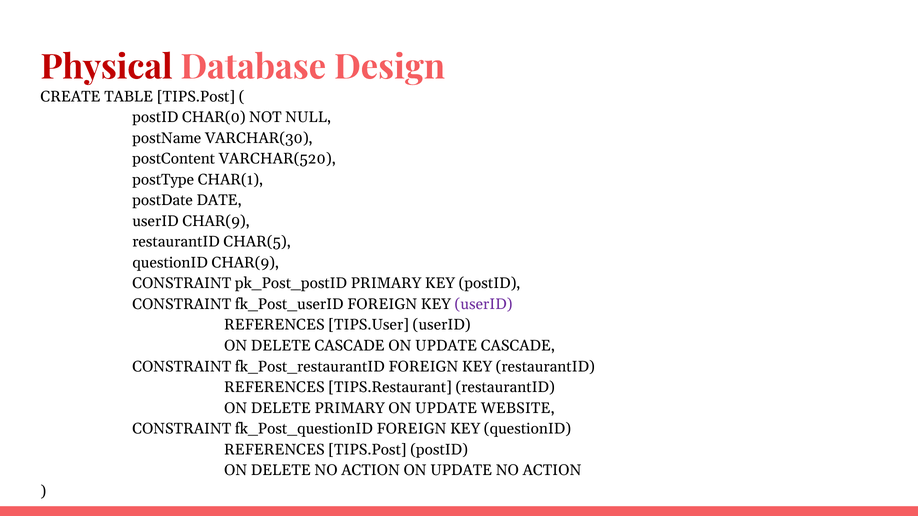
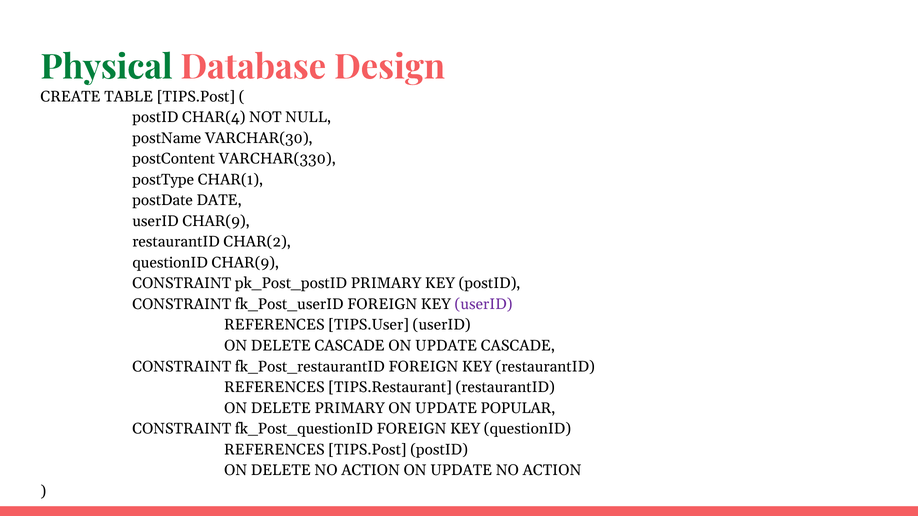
Physical colour: red -> green (107, 67)
CHAR(0: CHAR(0 -> CHAR(4 (214, 117)
VARCHAR(520: VARCHAR(520 -> VARCHAR(330 (277, 159)
CHAR(5: CHAR(5 -> CHAR(2 (257, 242)
WEBSITE: WEBSITE -> POPULAR (518, 408)
